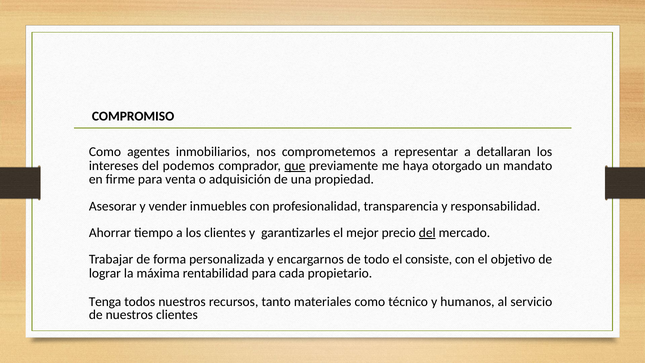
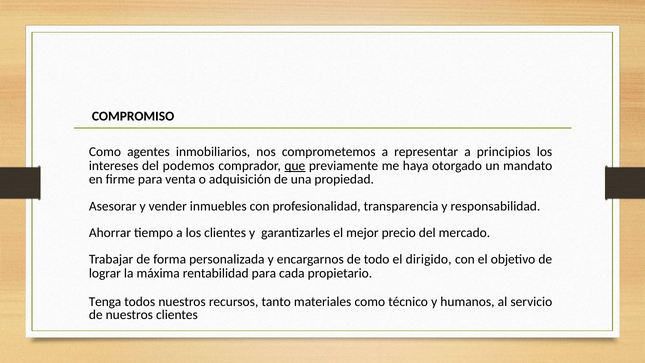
detallaran: detallaran -> principios (504, 152)
del underline: present -> none (427, 233)
consiste: consiste -> dirigido (429, 259)
